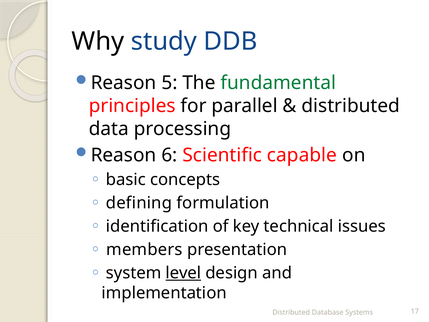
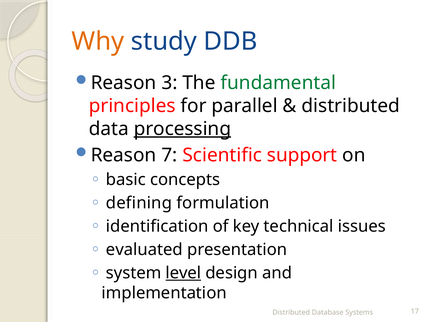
Why colour: black -> orange (98, 41)
5: 5 -> 3 (169, 83)
processing underline: none -> present (182, 129)
6: 6 -> 7 (169, 155)
capable: capable -> support (302, 155)
members: members -> evaluated (144, 250)
